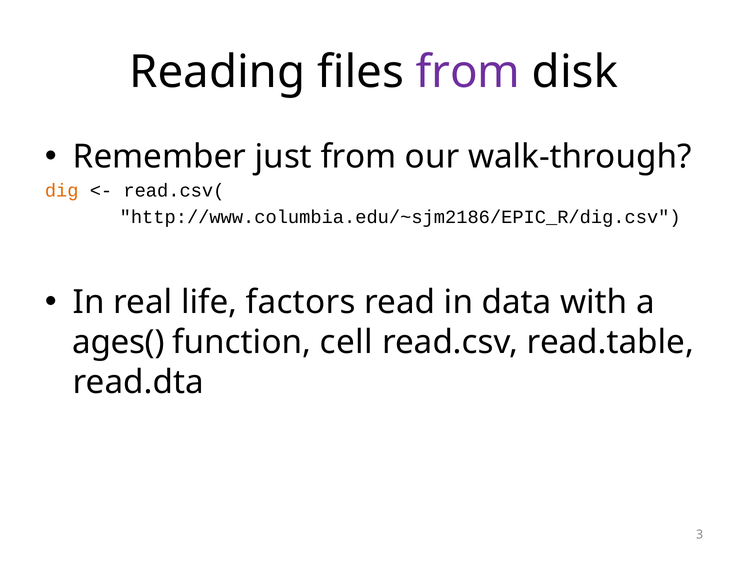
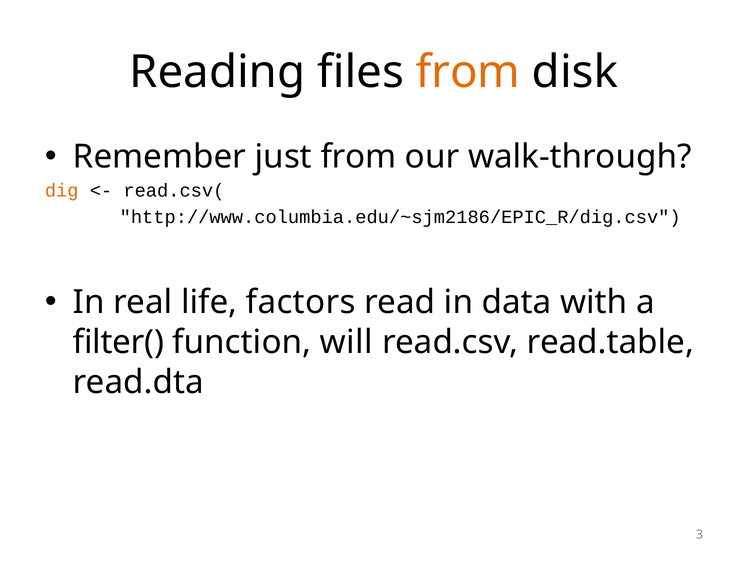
from colour: purple -> orange (468, 72)
ages(: ages( -> filter( (118, 342)
cell: cell -> will (346, 342)
